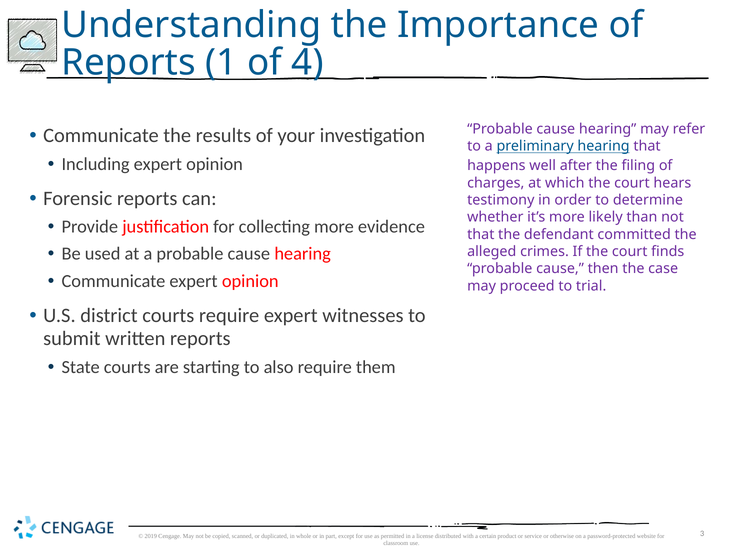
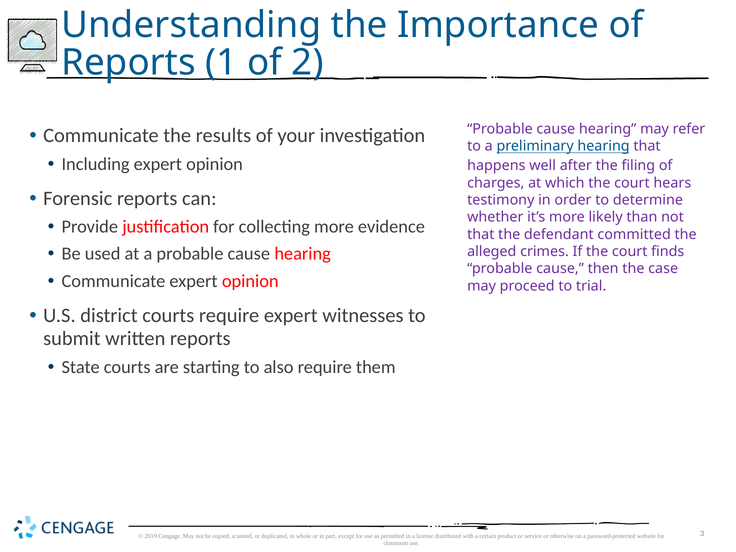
4: 4 -> 2 (307, 62)
